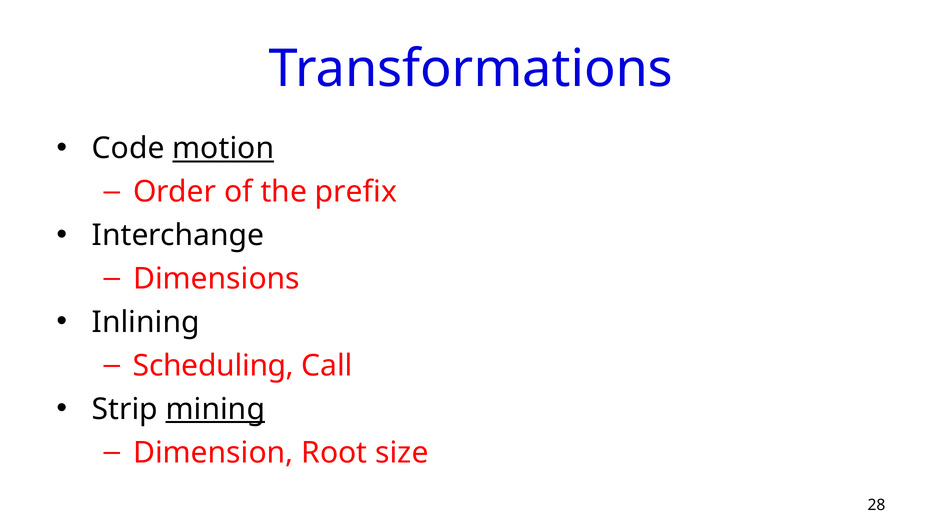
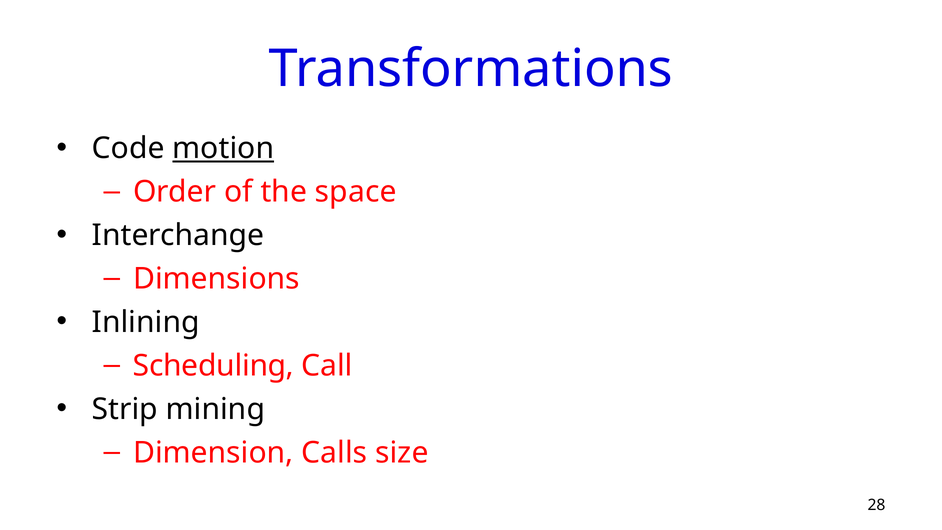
prefix: prefix -> space (356, 192)
mining underline: present -> none (215, 409)
Root: Root -> Calls (334, 453)
